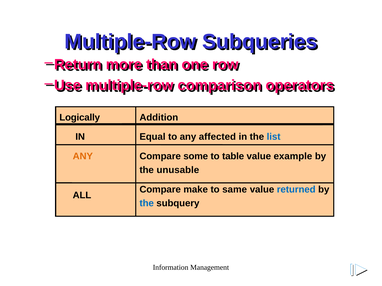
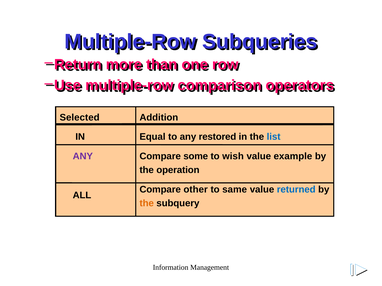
Logically: Logically -> Selected (80, 118)
affected: affected -> restored (217, 137)
ANY colour: orange -> purple (83, 157)
table: table -> wish (233, 157)
unusable: unusable -> operation (178, 170)
make: make -> other (196, 190)
the colour: blue -> orange (147, 203)
